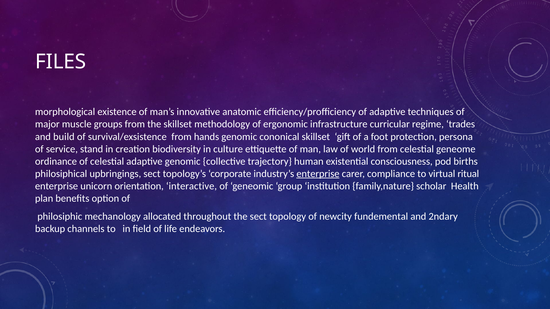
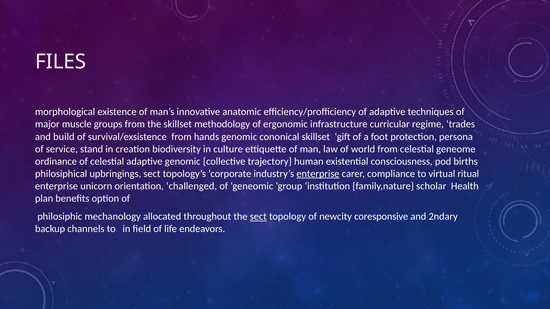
interactive: interactive -> challenged (192, 186)
sect underline: none -> present (258, 217)
fundemental: fundemental -> coresponsive (381, 217)
